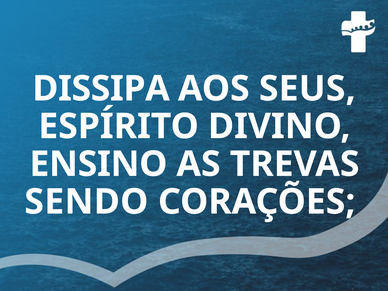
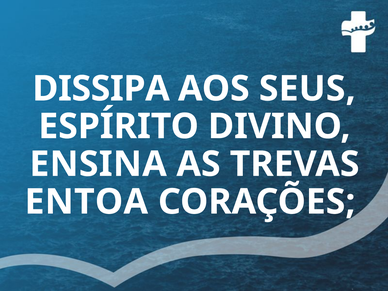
ENSINO: ENSINO -> ENSINA (98, 164)
SENDO: SENDO -> ENTOA (86, 202)
